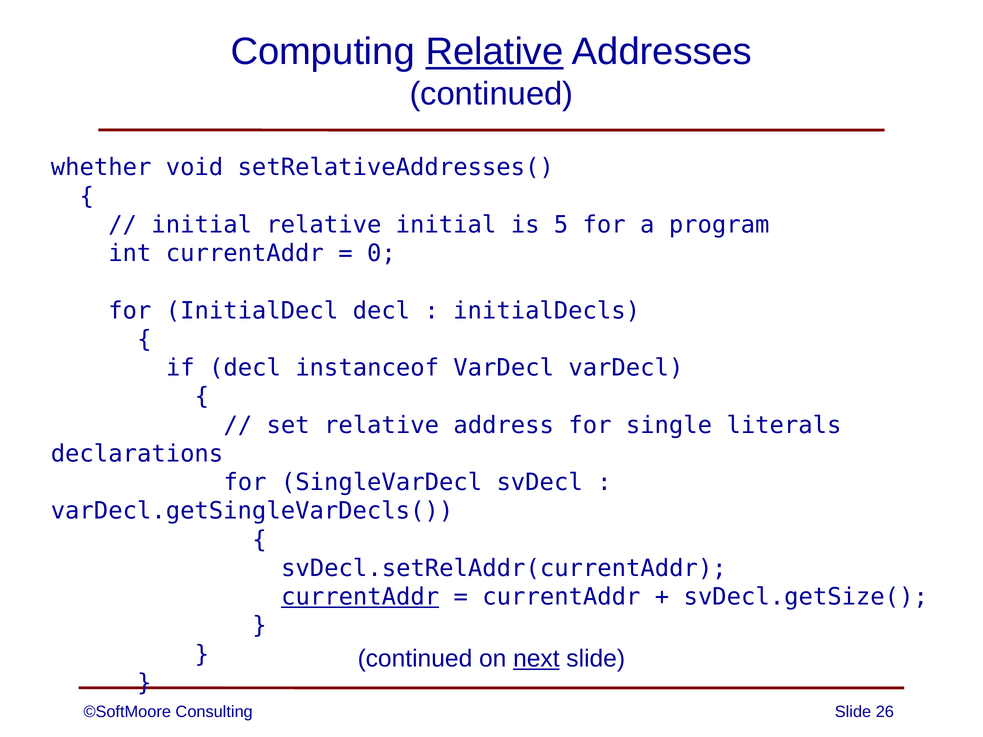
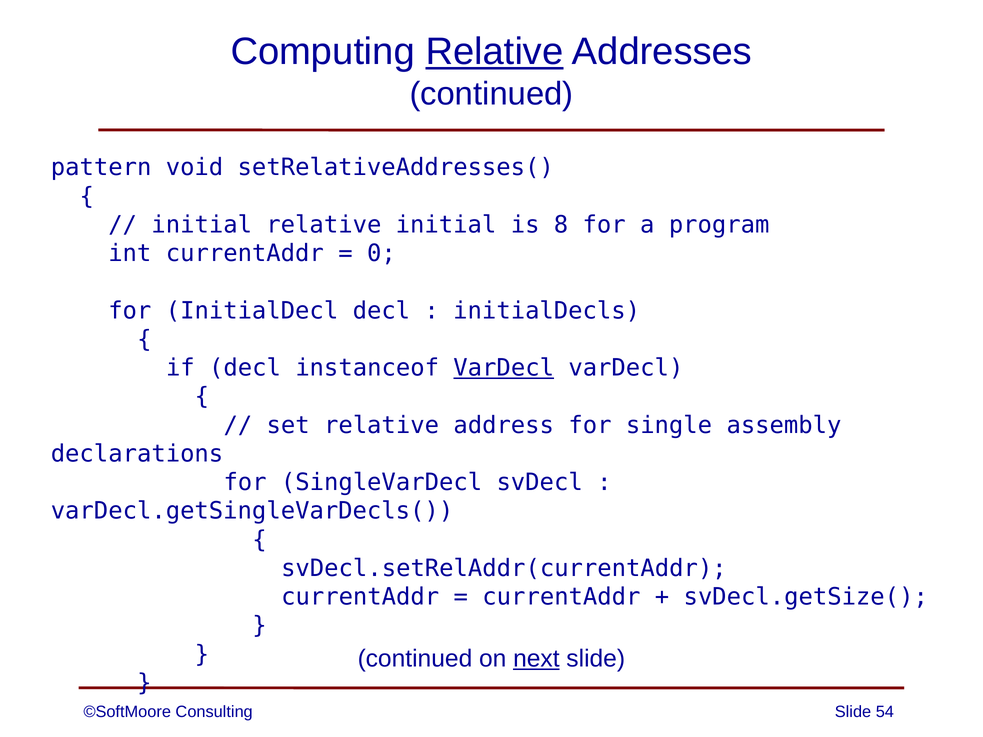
whether: whether -> pattern (101, 168)
5: 5 -> 8 (561, 225)
VarDecl underline: none -> present (504, 368)
literals: literals -> assembly (784, 425)
currentAddr underline: present -> none (360, 597)
26: 26 -> 54 (885, 712)
